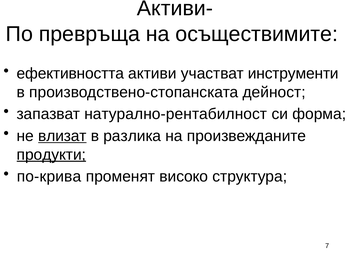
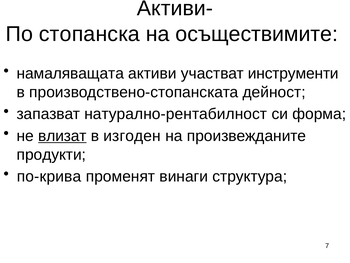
превръща: превръща -> стопанска (89, 34)
ефективността: ефективността -> намаляващата (70, 73)
разлика: разлика -> изгоден (132, 136)
продукти underline: present -> none (51, 154)
високо: високо -> винаги (184, 176)
